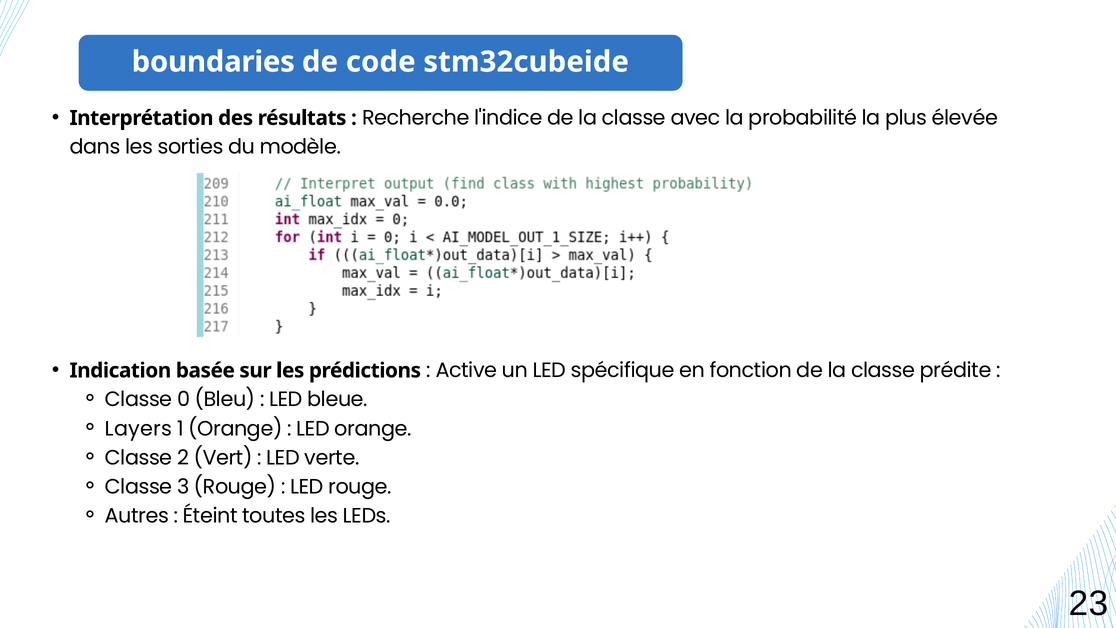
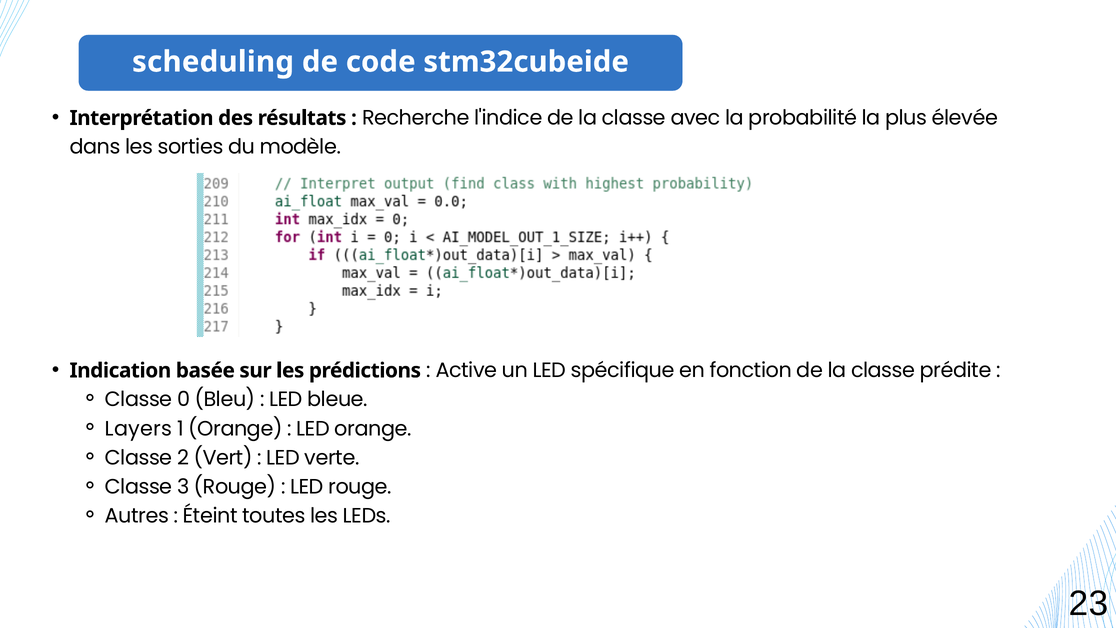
boundaries: boundaries -> scheduling (213, 62)
